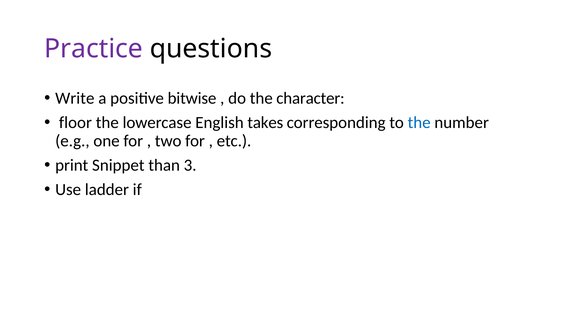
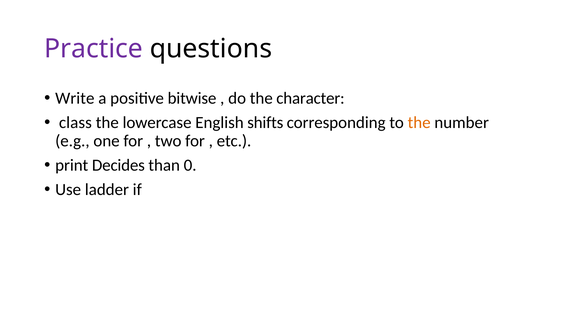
floor: floor -> class (75, 123)
takes: takes -> shifts (265, 123)
the colour: blue -> orange (419, 123)
Snippet: Snippet -> Decides (118, 165)
3: 3 -> 0 (190, 165)
